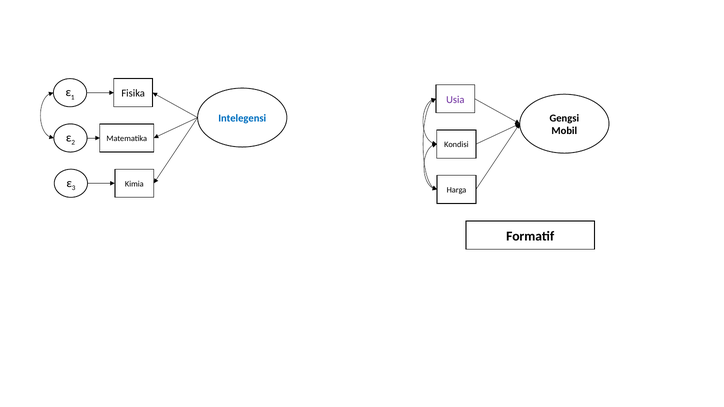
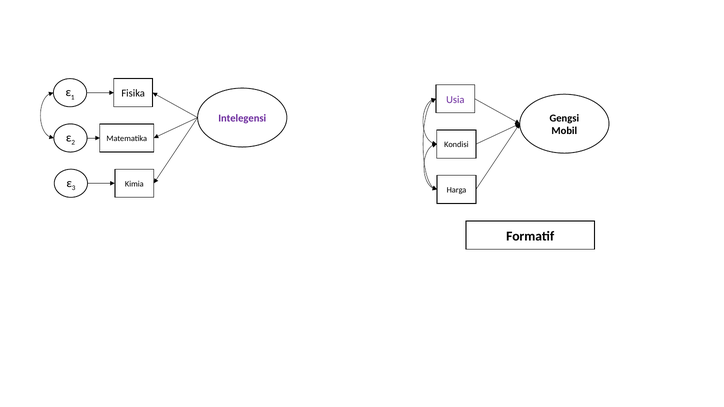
Intelegensi colour: blue -> purple (242, 118)
